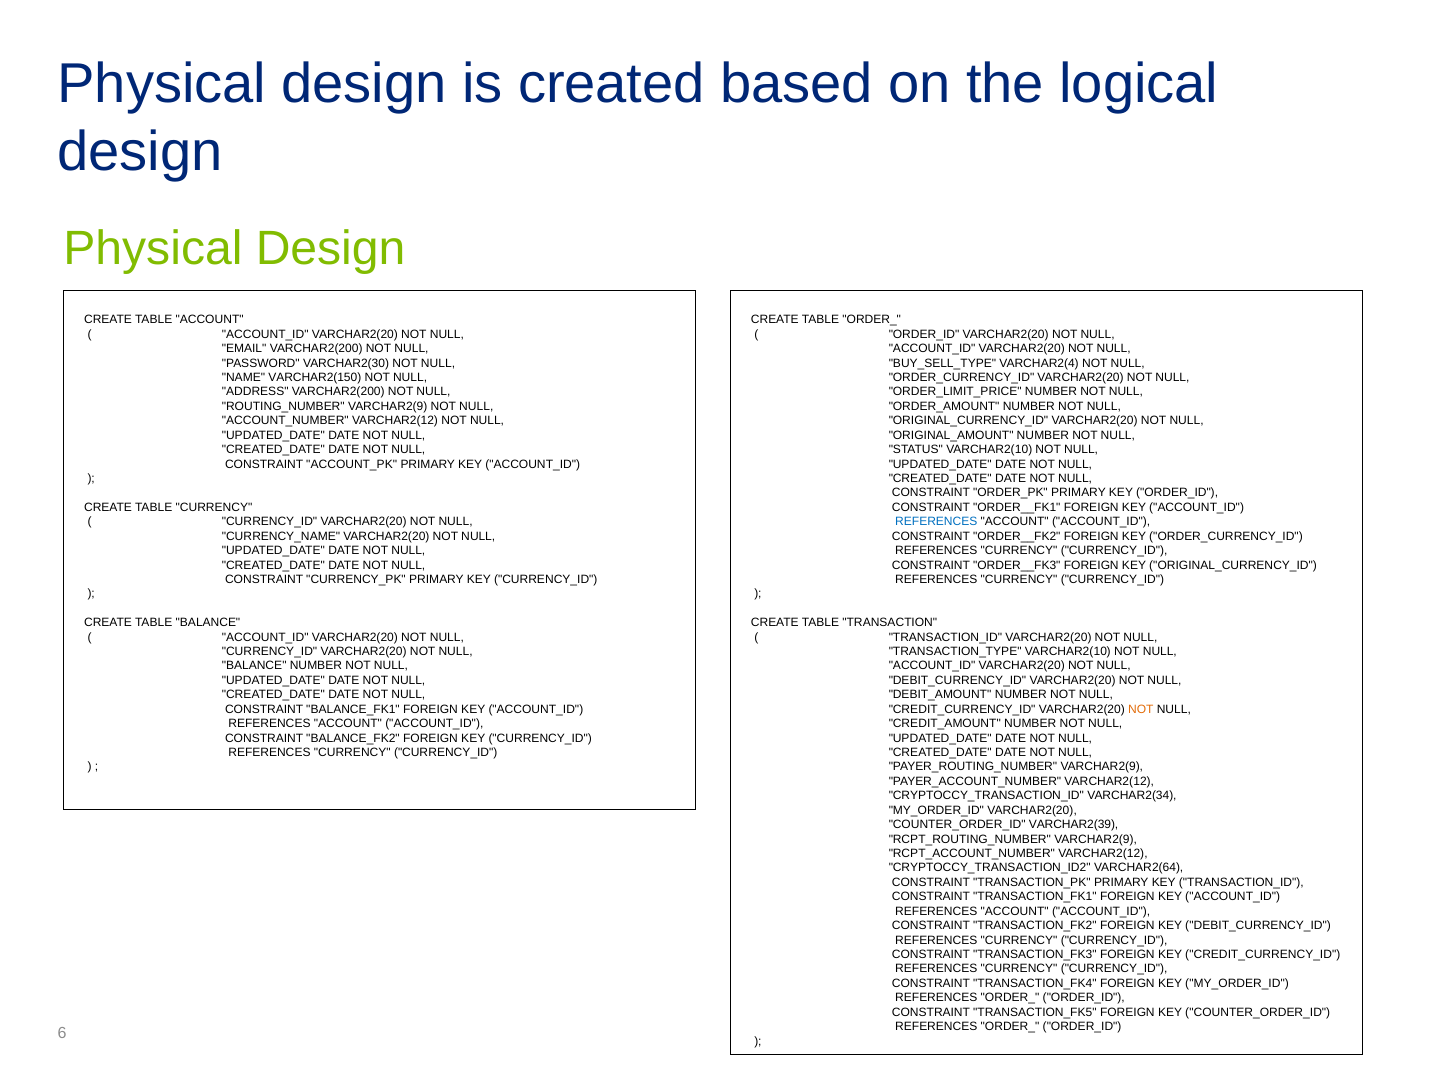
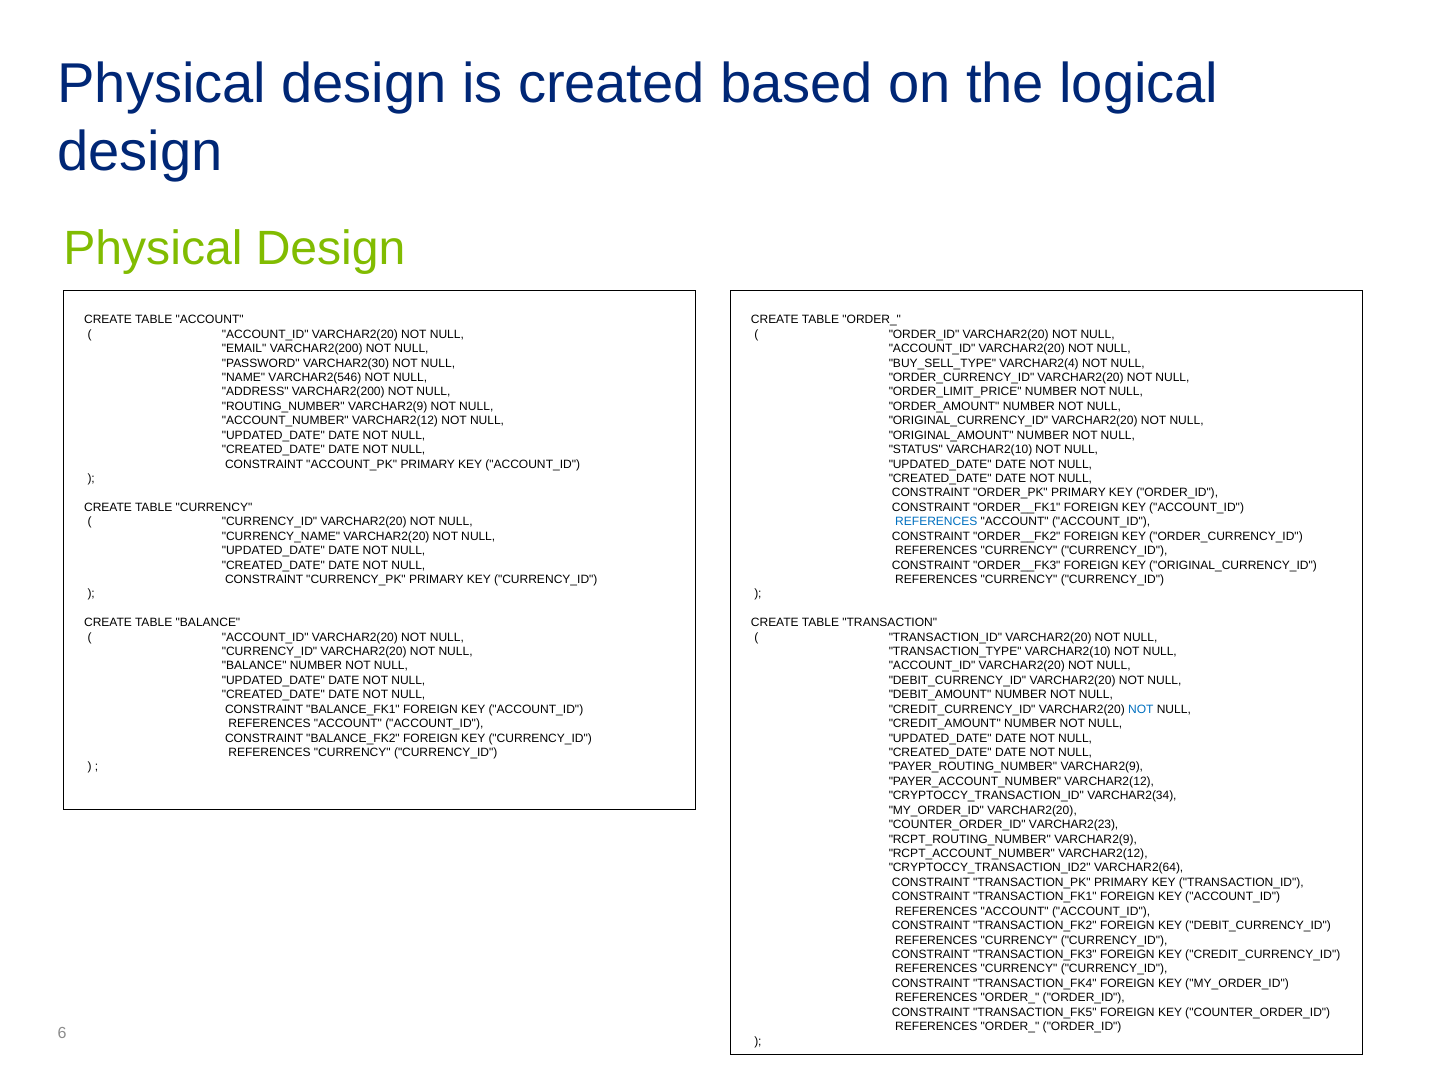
VARCHAR2(150: VARCHAR2(150 -> VARCHAR2(546 (315, 378)
NOT colour: orange -> blue (1141, 709)
VARCHAR2(39: VARCHAR2(39 -> VARCHAR2(23 (1074, 825)
